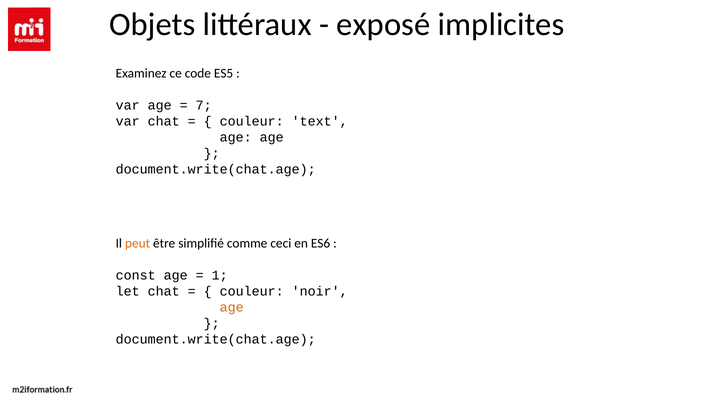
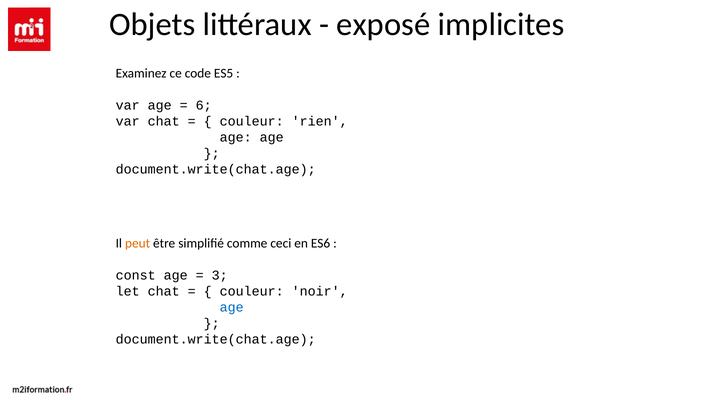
7: 7 -> 6 (204, 105)
text: text -> rien (320, 121)
1: 1 -> 3 (220, 275)
age colour: orange -> blue (232, 307)
